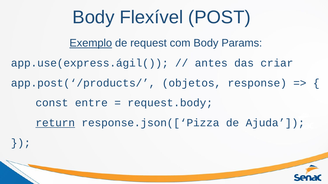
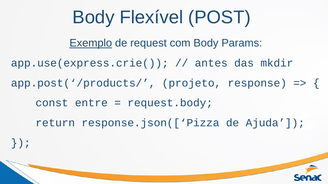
app.use(express.ágil(: app.use(express.ágil( -> app.use(express.crie( (90, 63)
criar: criar -> mkdir (277, 63)
objetos: objetos -> projeto (192, 83)
return underline: present -> none (55, 123)
